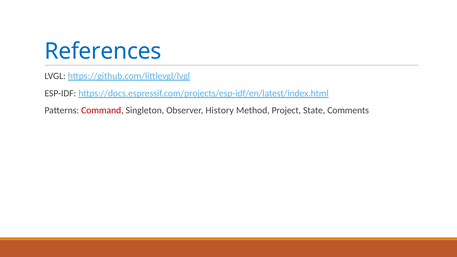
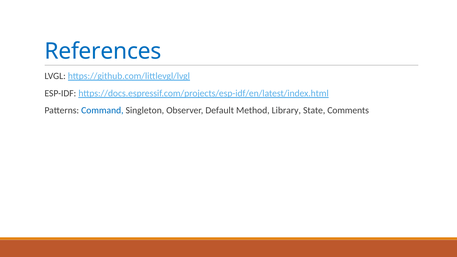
Command colour: red -> blue (102, 110)
History: History -> Default (220, 110)
Project: Project -> Library (286, 110)
